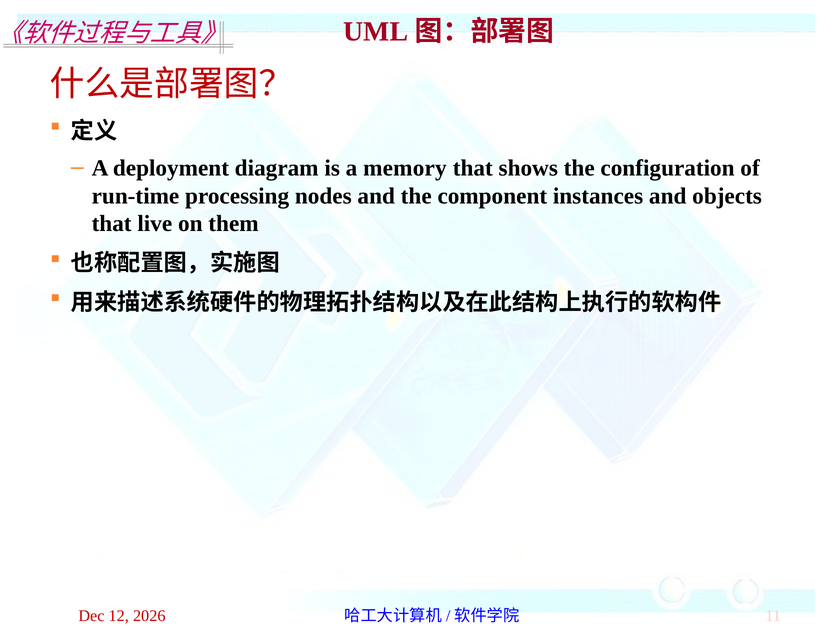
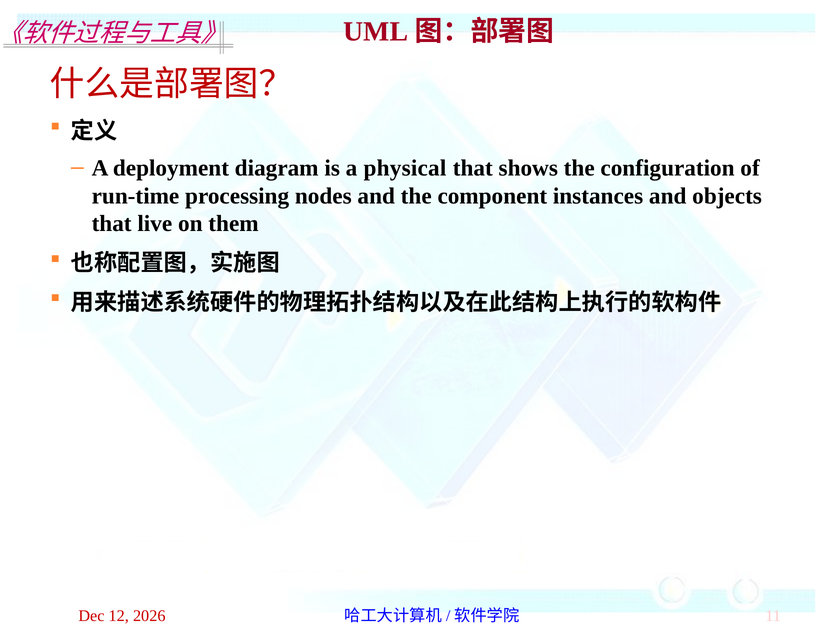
memory: memory -> physical (405, 168)
